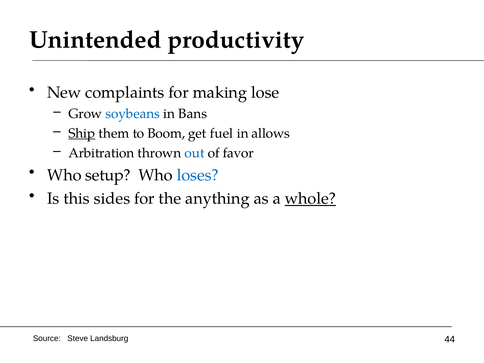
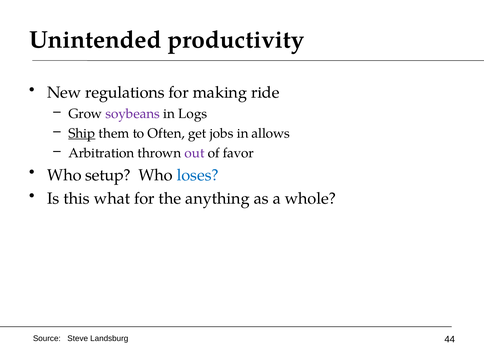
complaints: complaints -> regulations (125, 93)
lose: lose -> ride (265, 93)
soybeans colour: blue -> purple (133, 114)
Bans: Bans -> Logs (193, 114)
Boom: Boom -> Often (166, 133)
fuel: fuel -> jobs (222, 133)
out colour: blue -> purple (195, 153)
sides: sides -> what (112, 199)
whole underline: present -> none (310, 199)
